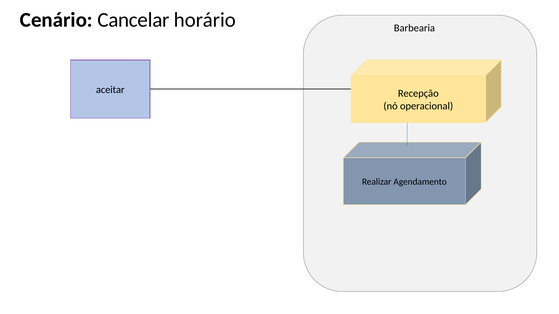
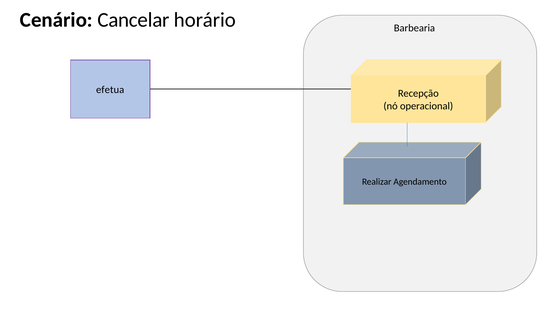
aceitar: aceitar -> efetua (110, 90)
